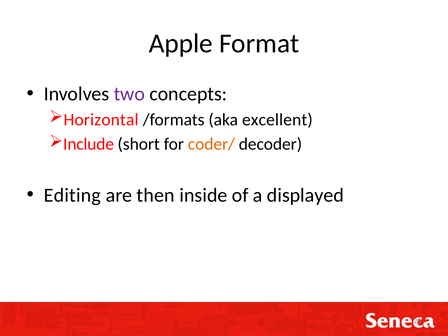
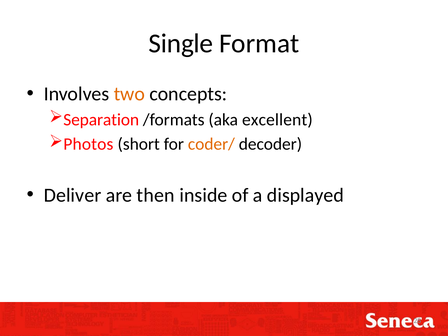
Apple: Apple -> Single (181, 43)
two colour: purple -> orange (129, 94)
Horizontal: Horizontal -> Separation (101, 120)
Include: Include -> Photos (88, 144)
Editing: Editing -> Deliver (72, 195)
